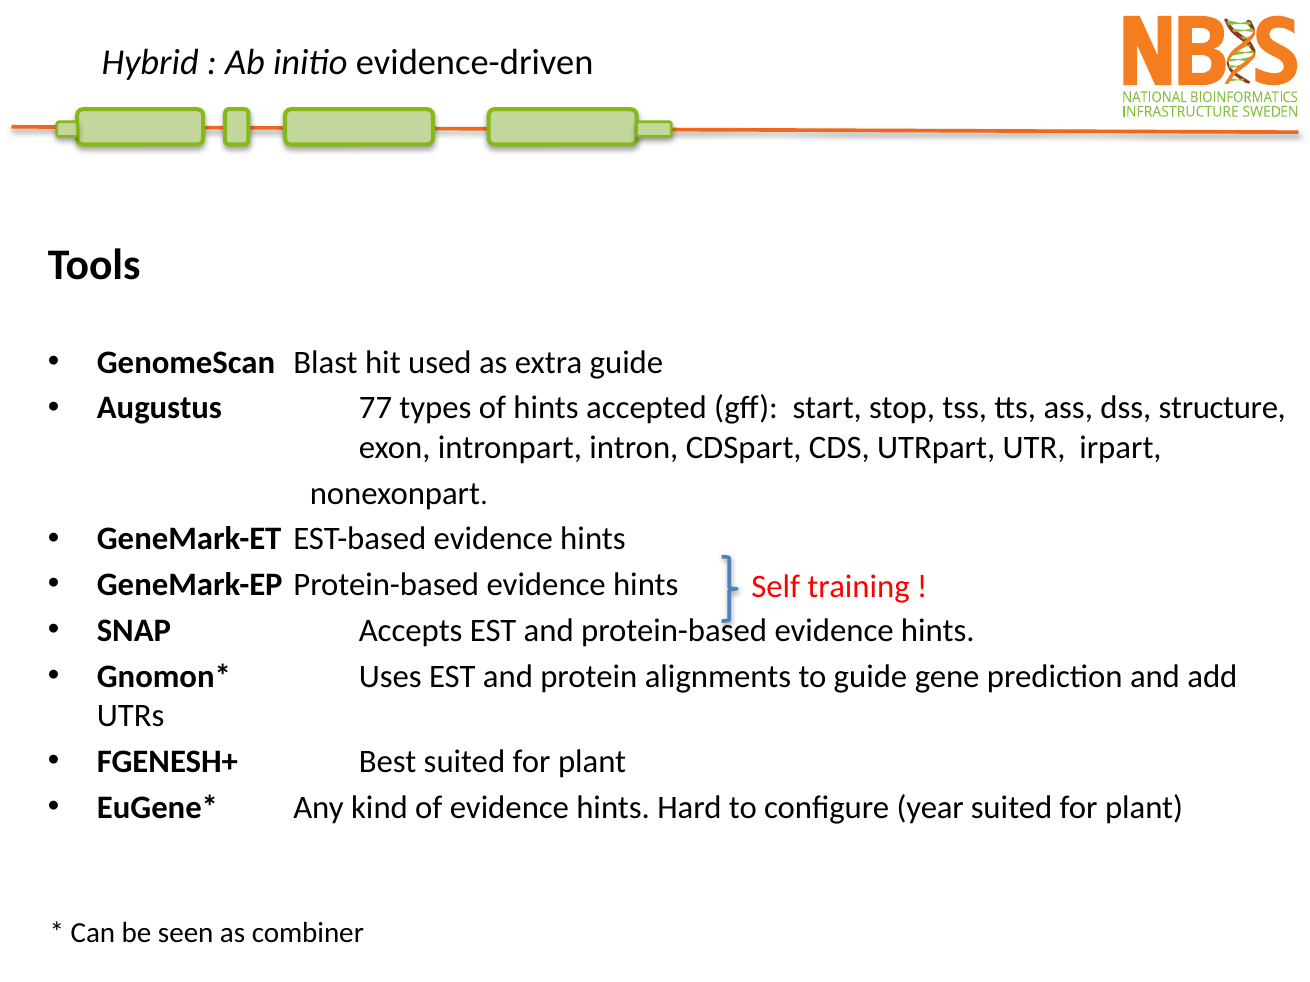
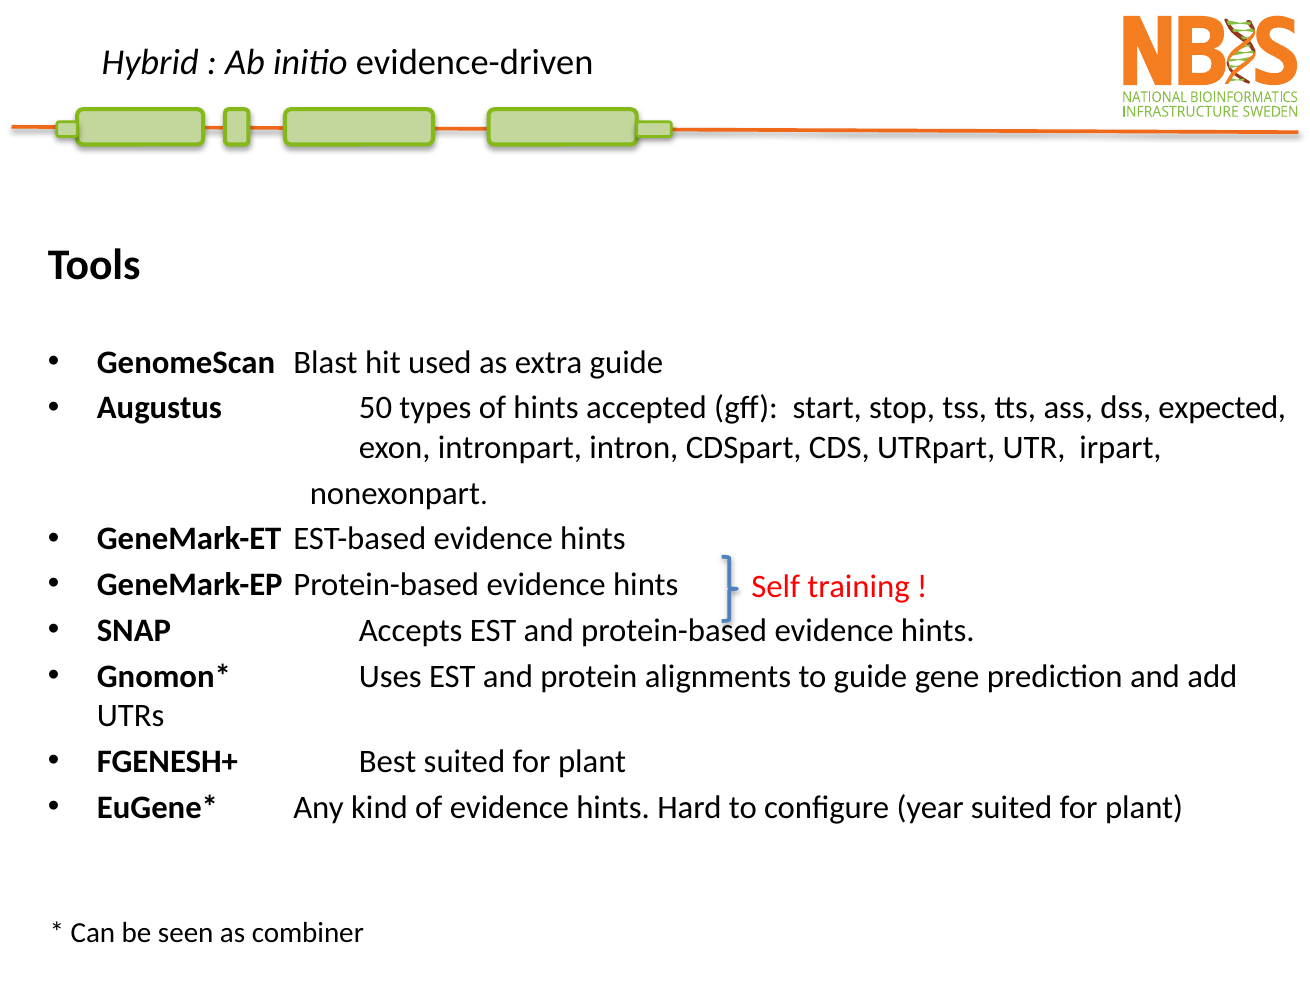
77: 77 -> 50 (376, 408)
structure: structure -> expected (1222, 408)
